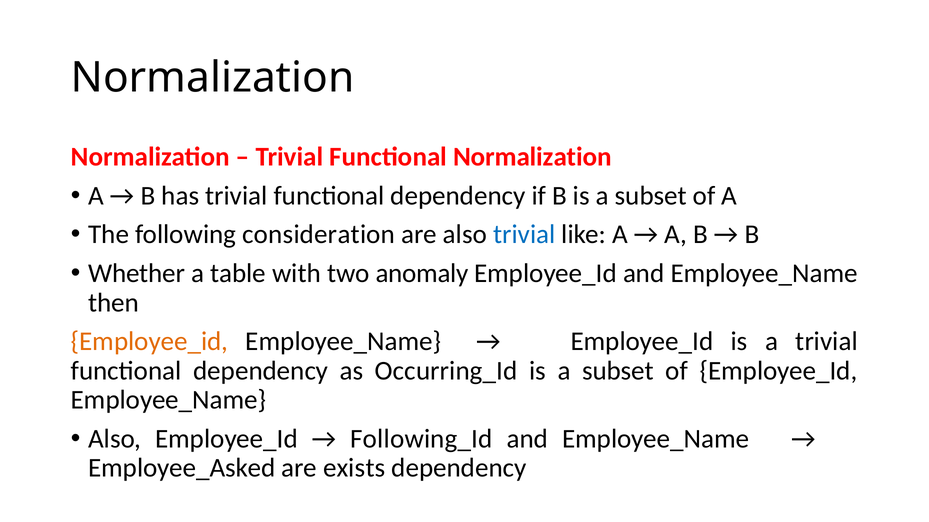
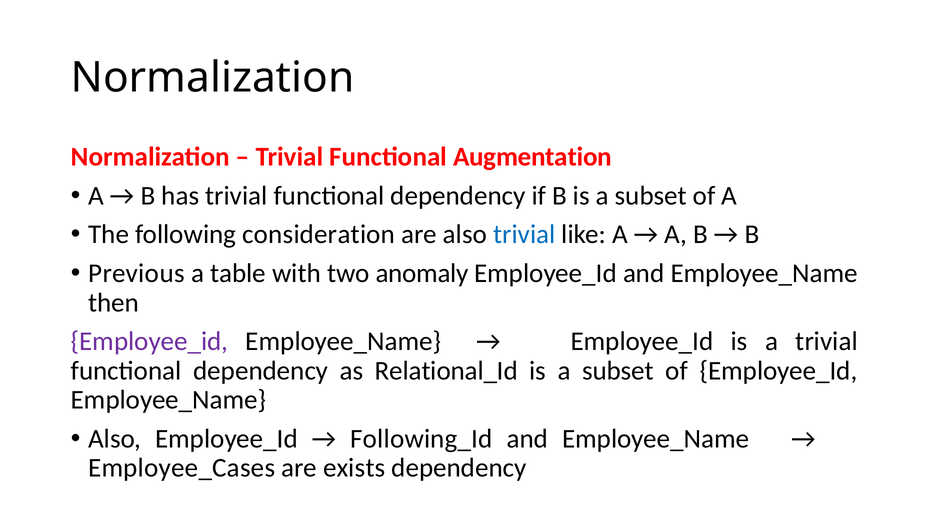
Functional Normalization: Normalization -> Augmentation (532, 157)
Whether: Whether -> Previous (136, 274)
Employee_id colour: orange -> purple (149, 342)
Occurring_Id: Occurring_Id -> Relational_Id (446, 371)
Employee_Asked: Employee_Asked -> Employee_Cases (182, 468)
